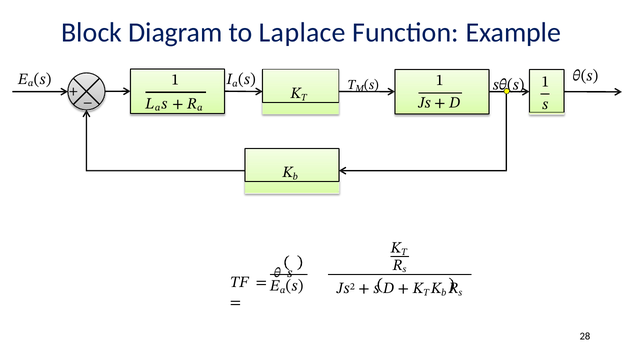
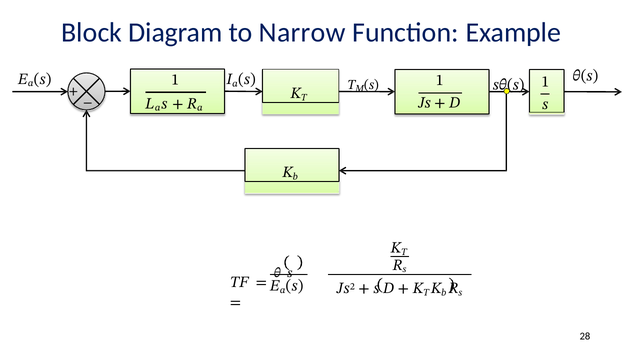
Laplace: Laplace -> Narrow (302, 32)
